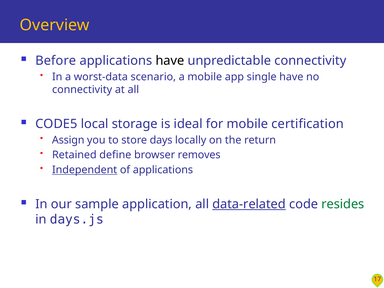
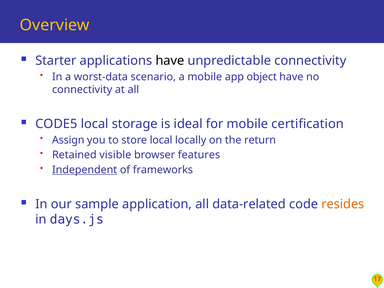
Before: Before -> Starter (56, 61)
single: single -> object (262, 77)
store days: days -> local (161, 140)
define: define -> visible (115, 155)
removes: removes -> features (199, 155)
of applications: applications -> frameworks (163, 170)
data-related underline: present -> none (249, 204)
resides colour: green -> orange (343, 204)
